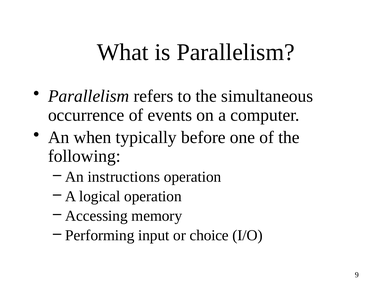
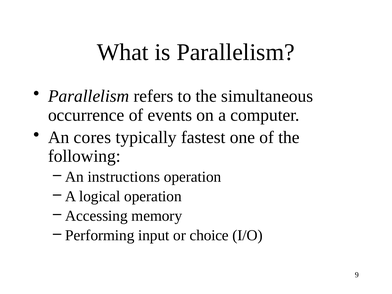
when: when -> cores (92, 137)
before: before -> fastest (203, 137)
